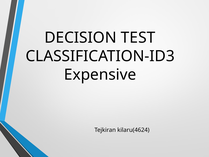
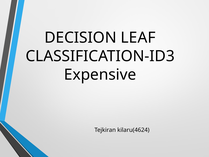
TEST: TEST -> LEAF (138, 38)
